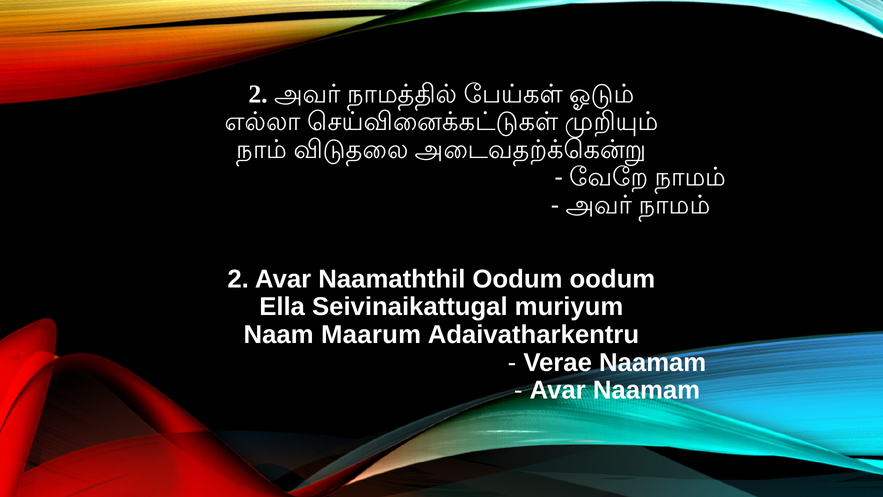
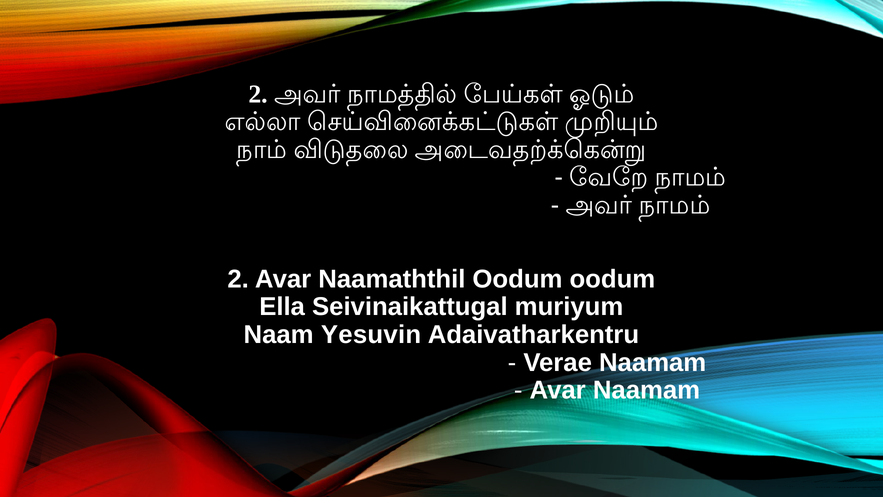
Maarum: Maarum -> Yesuvin (371, 335)
